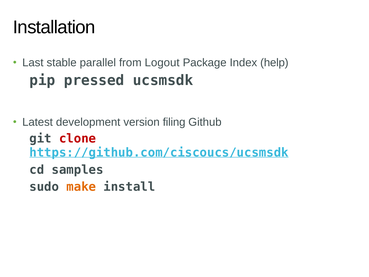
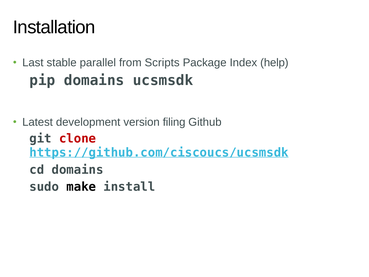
Logout: Logout -> Scripts (162, 63)
pip pressed: pressed -> domains (94, 80)
cd samples: samples -> domains (78, 170)
make colour: orange -> black (81, 187)
